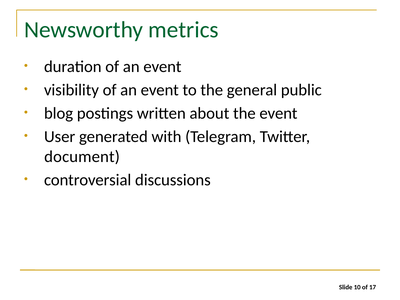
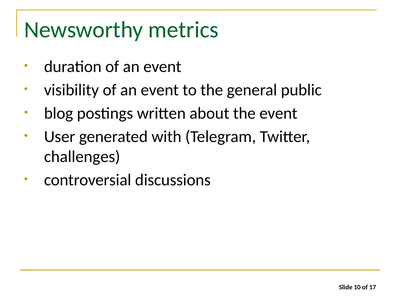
document: document -> challenges (82, 157)
